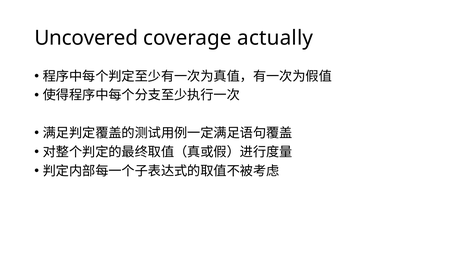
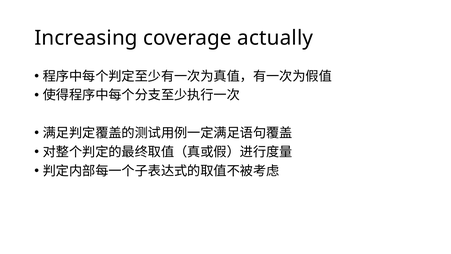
Uncovered: Uncovered -> Increasing (86, 38)
